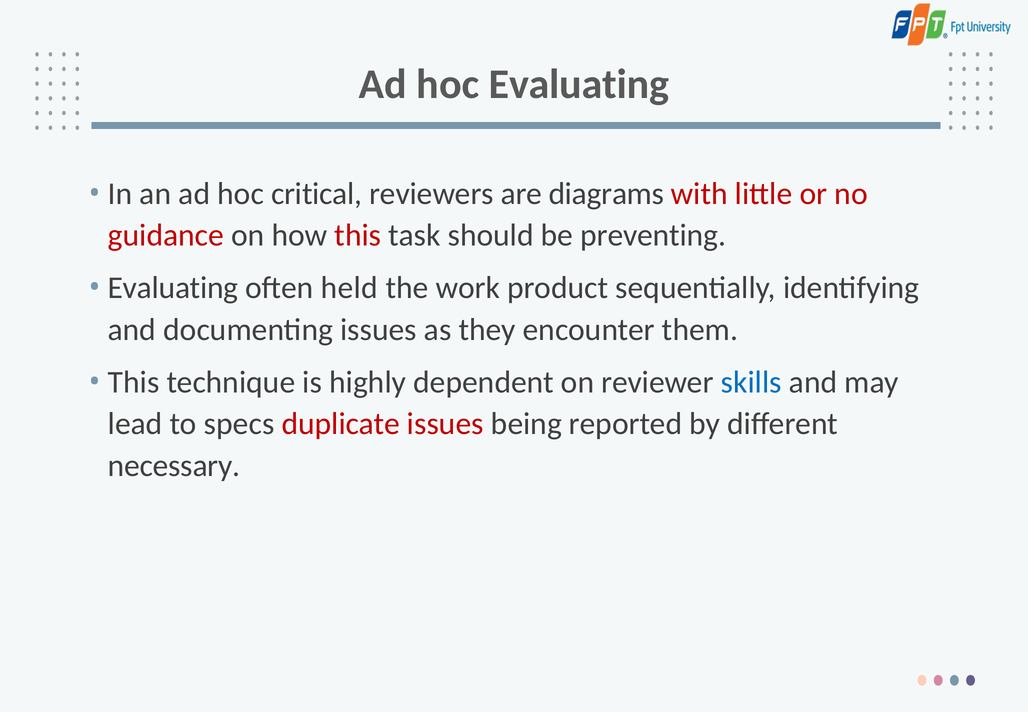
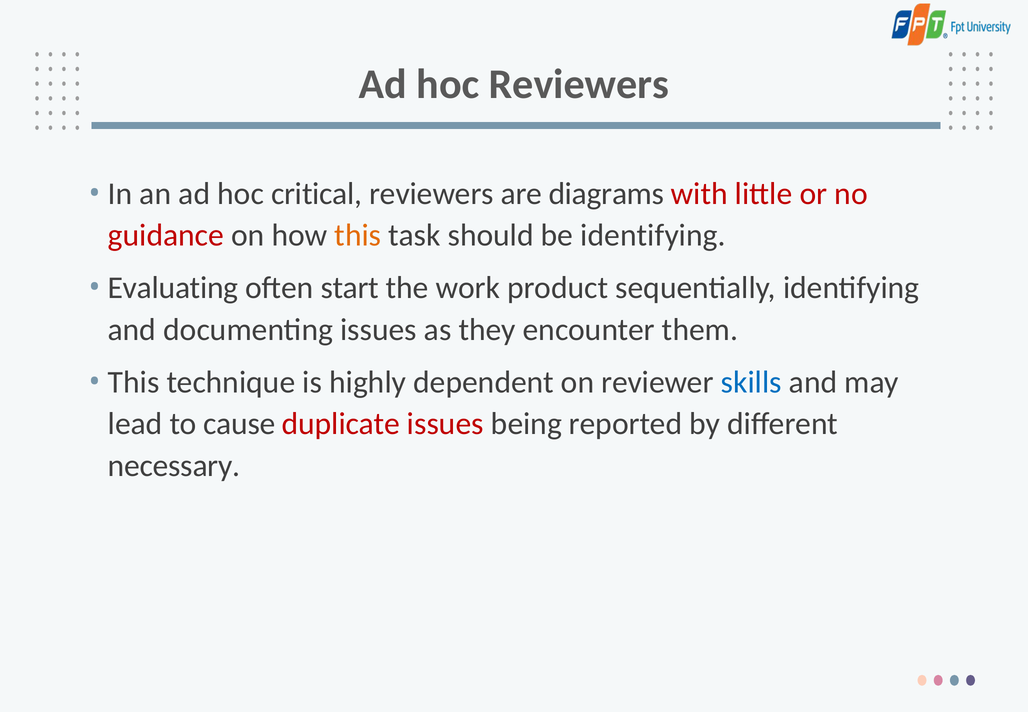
hoc Evaluating: Evaluating -> Reviewers (579, 84)
this colour: red -> orange (358, 235)
be preventing: preventing -> identifying (653, 235)
held: held -> start (350, 288)
specs: specs -> cause (239, 424)
